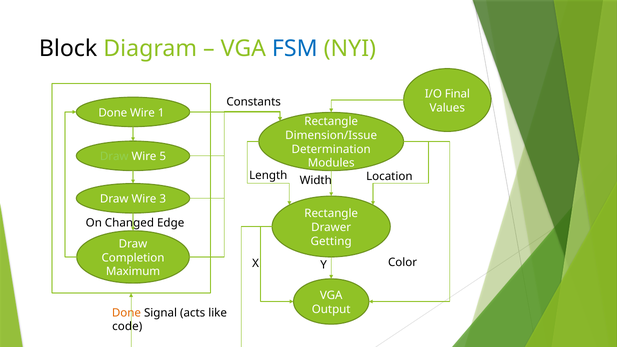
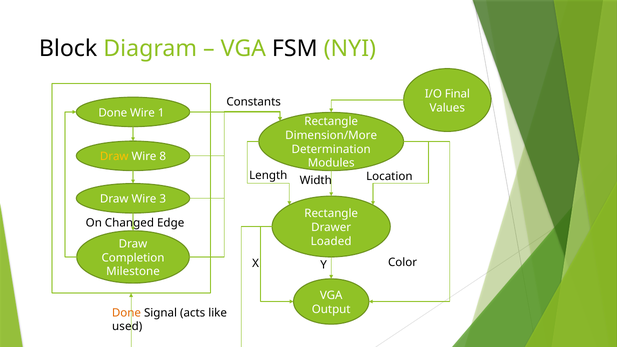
FSM colour: blue -> black (295, 49)
Dimension/Issue: Dimension/Issue -> Dimension/More (331, 135)
Draw colour: light green -> yellow (114, 157)
5: 5 -> 8 (163, 157)
Getting: Getting -> Loaded (331, 241)
Maximum: Maximum -> Milestone (133, 272)
code: code -> used (127, 327)
